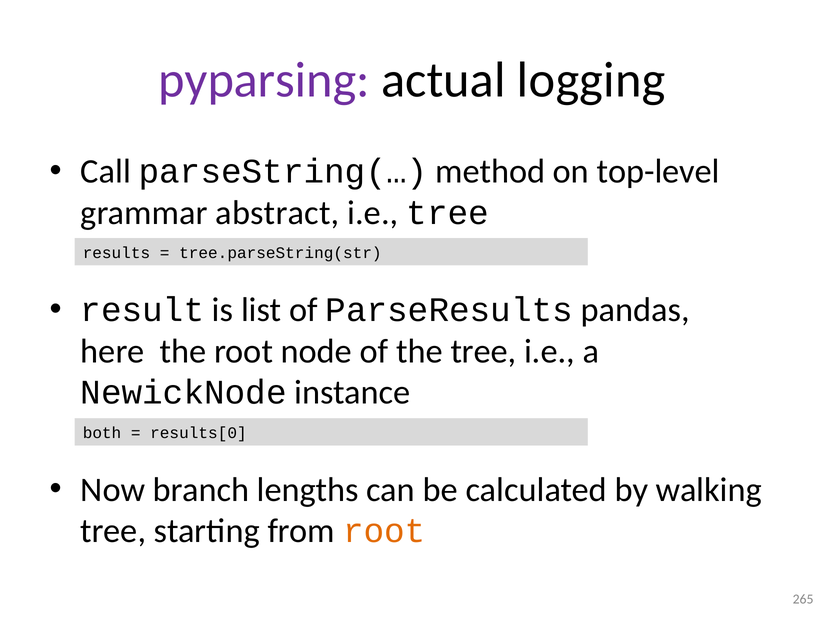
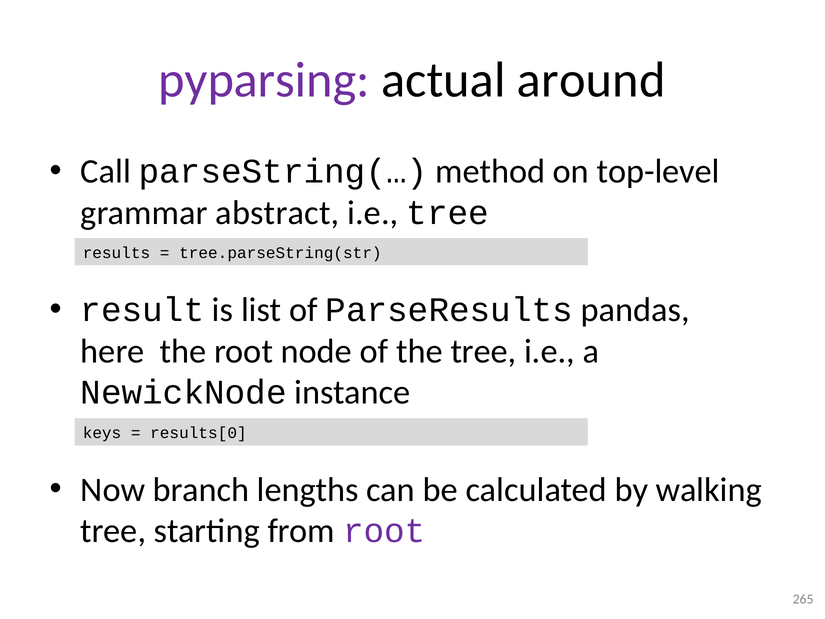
logging: logging -> around (591, 80)
both: both -> keys (102, 433)
root colour: orange -> purple (384, 531)
